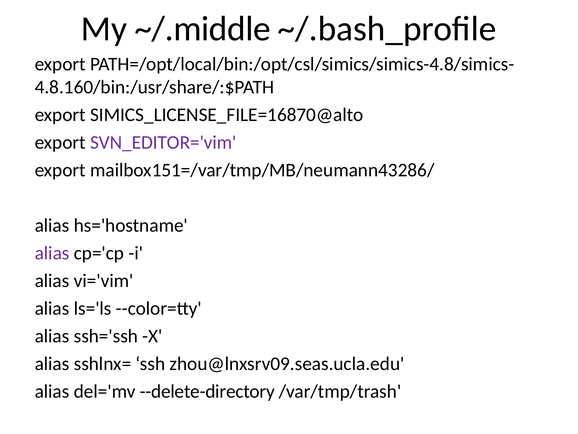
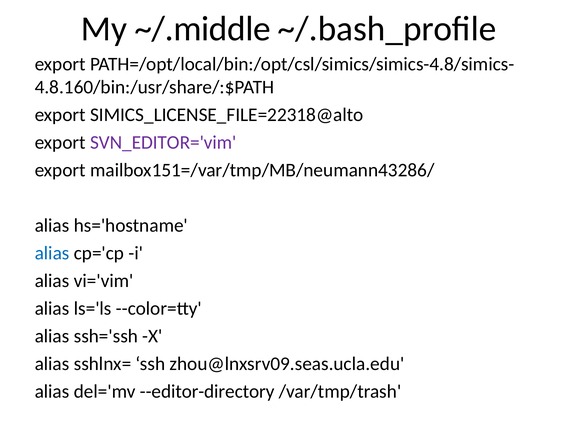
SIMICS_LICENSE_FILE=16870@alto: SIMICS_LICENSE_FILE=16870@alto -> SIMICS_LICENSE_FILE=22318@alto (227, 115)
alias colour: purple -> blue (52, 253)
--delete-directory: --delete-directory -> --editor-directory (207, 391)
